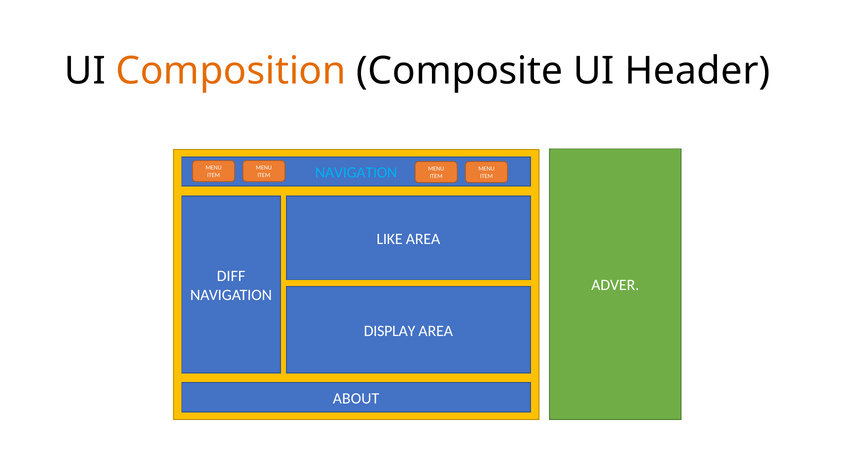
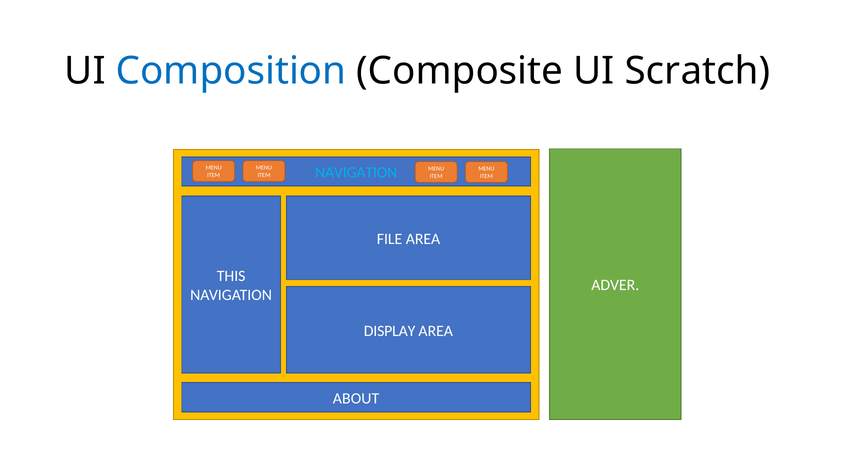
Composition colour: orange -> blue (231, 71)
Header: Header -> Scratch (698, 71)
LIKE: LIKE -> FILE (390, 239)
DIFF: DIFF -> THIS (231, 276)
